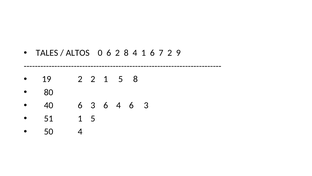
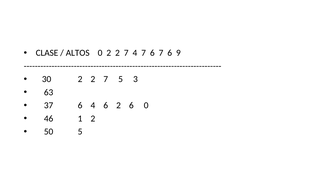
TALES: TALES -> CLASE (47, 53)
0 6: 6 -> 2 (109, 53)
8: 8 -> 7 (126, 53)
4 1: 1 -> 7 (144, 53)
6 7 2: 2 -> 6 (170, 53)
19: 19 -> 30 (47, 79)
1: 1 -> 7 (106, 79)
5 8: 8 -> 3 (135, 79)
80: 80 -> 63 (49, 92)
40: 40 -> 37 (49, 105)
3: 3 -> 4 (93, 105)
6 4: 4 -> 2 (119, 105)
3: 3 -> 0 (146, 105)
51: 51 -> 46 (49, 118)
5: 5 -> 2 (93, 118)
50 4: 4 -> 5 (80, 131)
